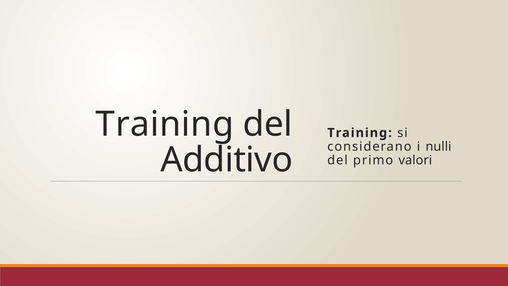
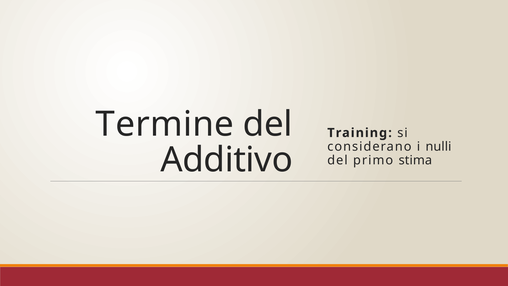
Training: Training -> Termine (165, 124)
valori: valori -> stima (415, 160)
